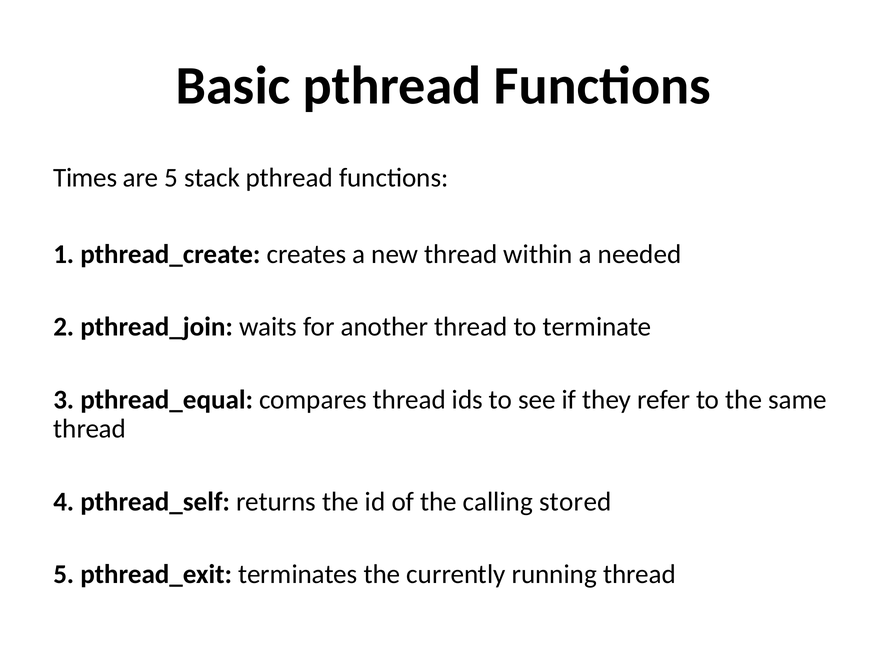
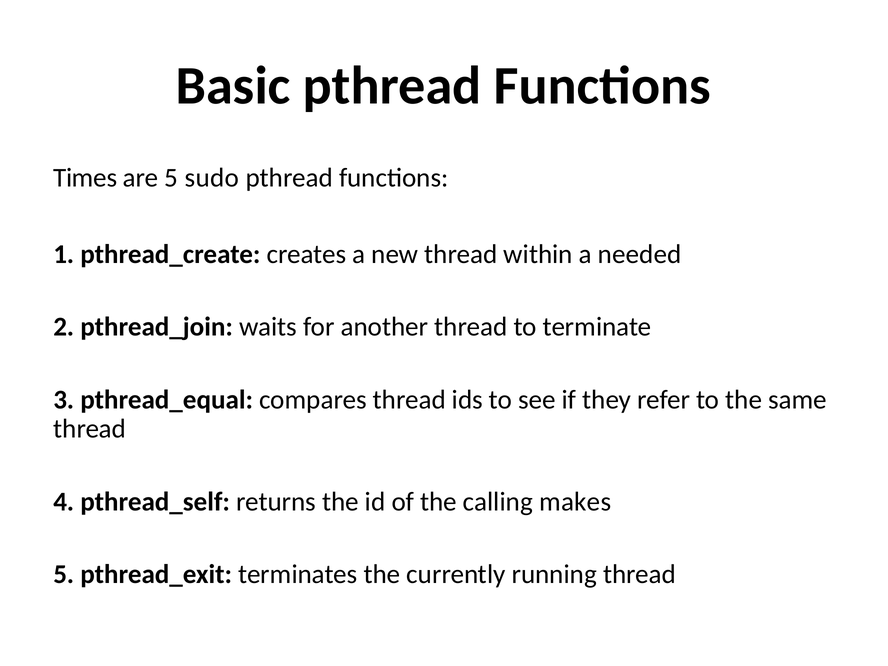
stack: stack -> sudo (212, 178)
stored: stored -> makes (575, 502)
